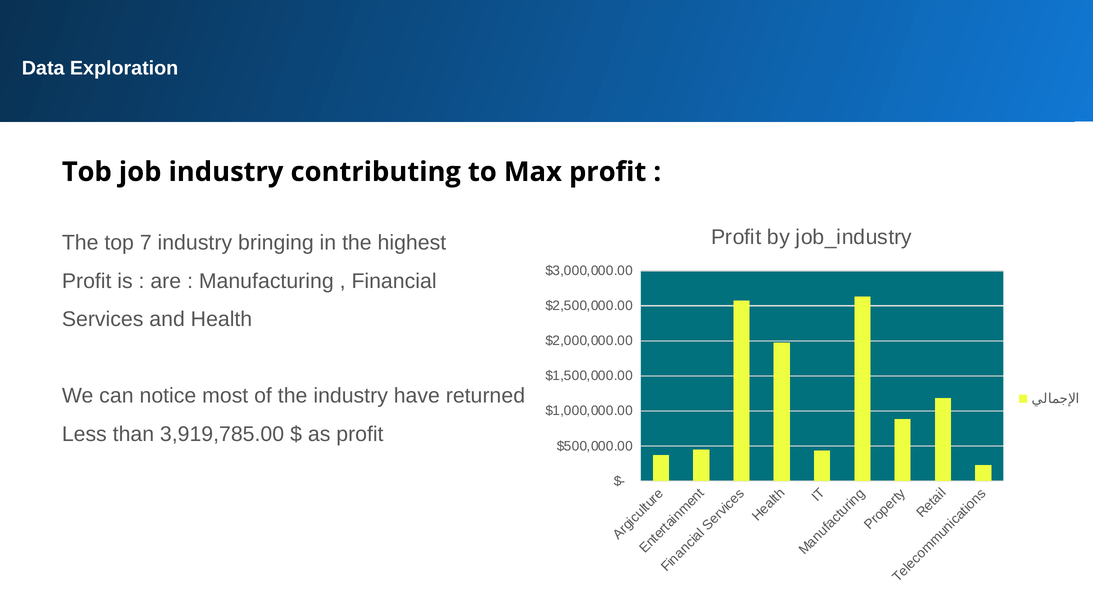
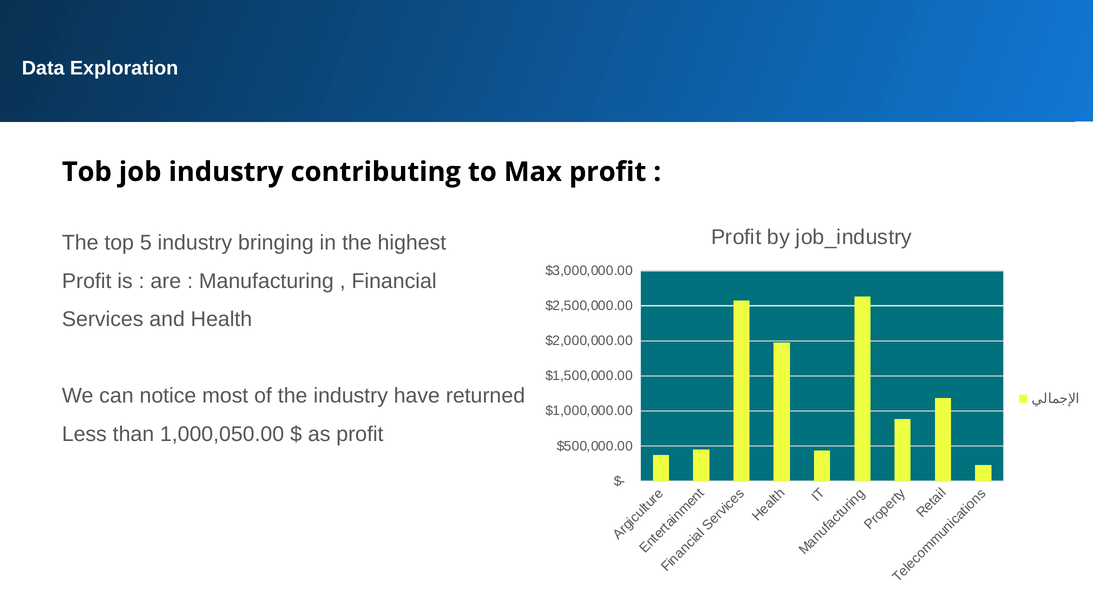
7: 7 -> 5 (146, 243)
3,919,785.00: 3,919,785.00 -> 1,000,050.00 (222, 434)
